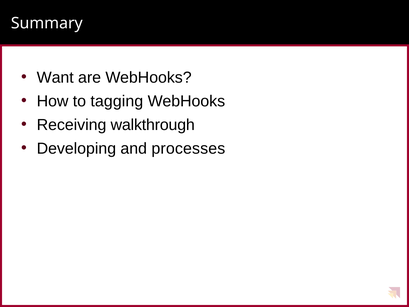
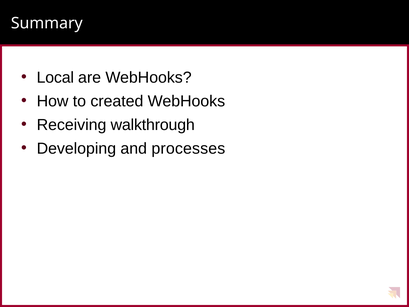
Want: Want -> Local (55, 77)
tagging: tagging -> created (117, 101)
